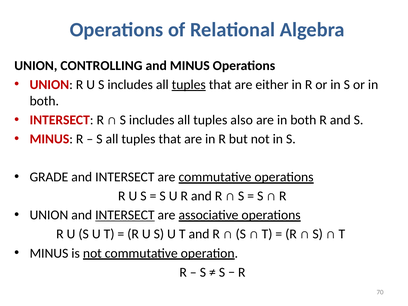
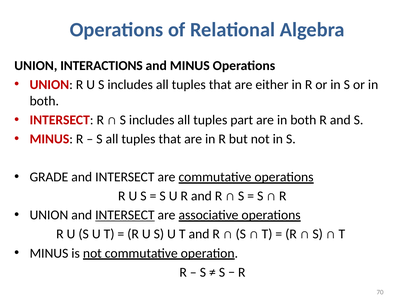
CONTROLLING: CONTROLLING -> INTERACTIONS (102, 66)
tuples underline: present -> none (189, 85)
also: also -> part (242, 120)
